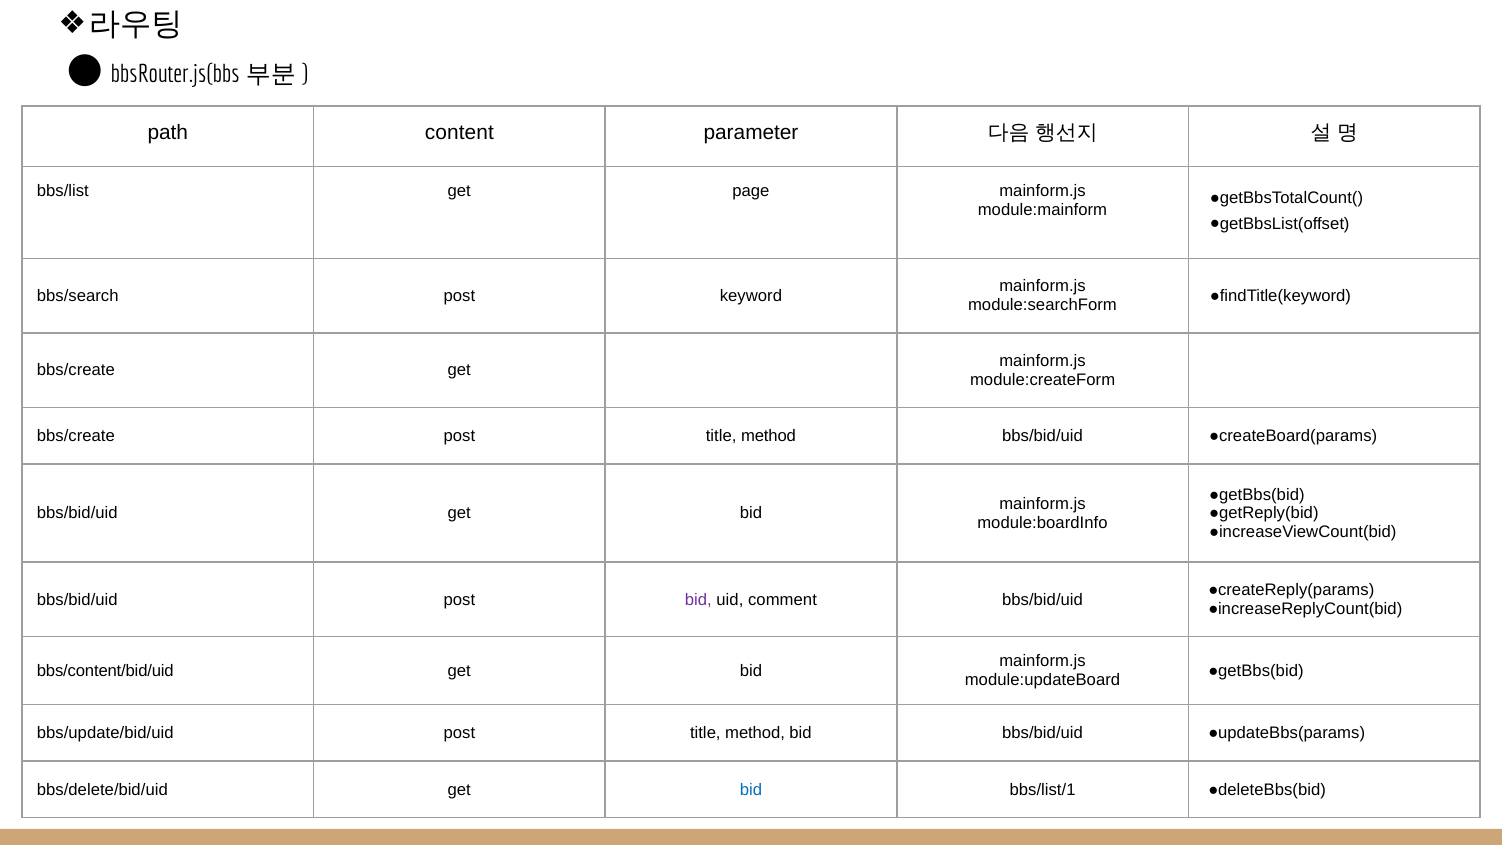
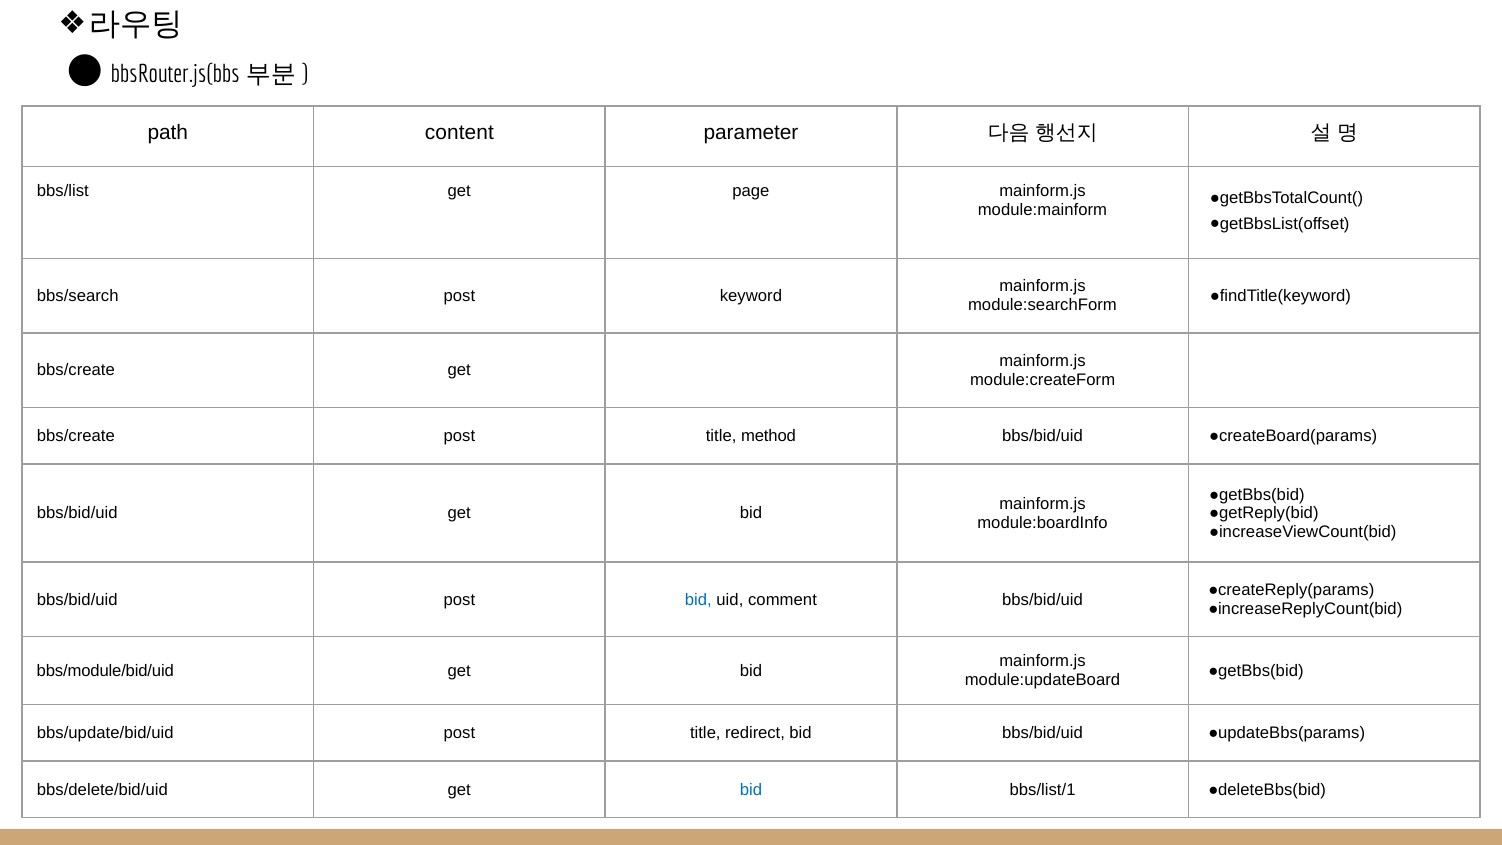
bid colour: purple -> blue (698, 600)
bbs/content/bid/uid: bbs/content/bid/uid -> bbs/module/bid/uid (105, 671)
bbs/update/bid/uid post title method: method -> redirect (755, 733)
